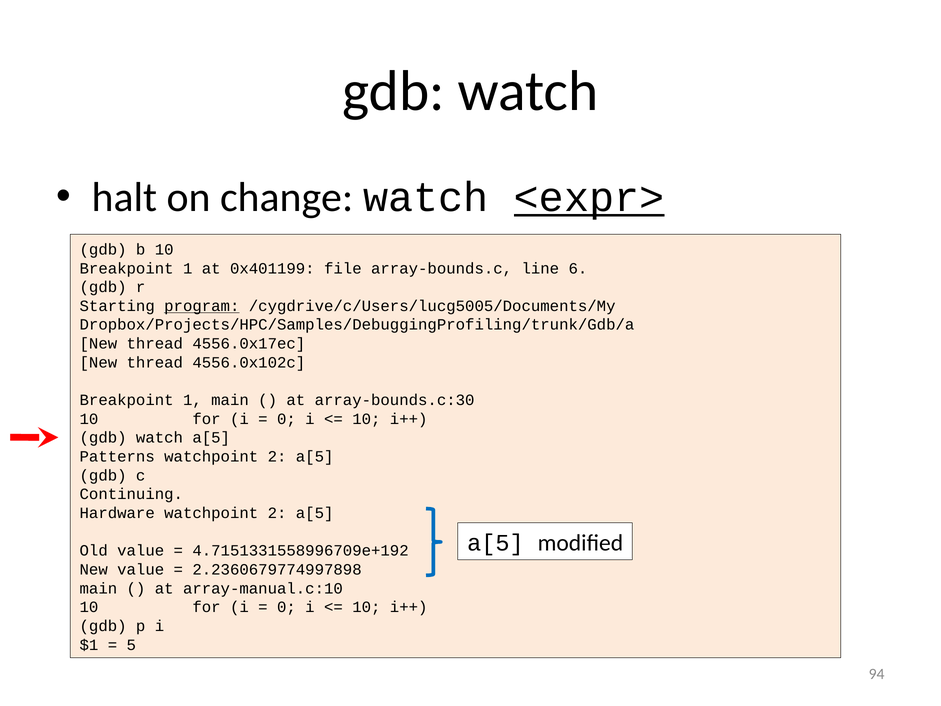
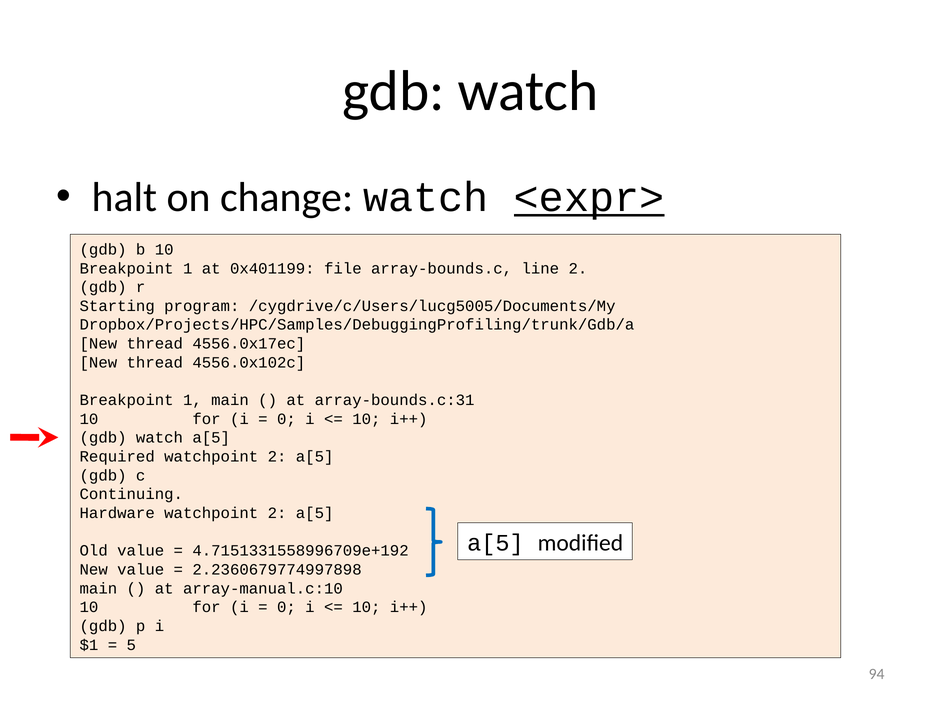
line 6: 6 -> 2 (578, 268)
program underline: present -> none (202, 306)
array-bounds.c:30: array-bounds.c:30 -> array-bounds.c:31 (395, 400)
Patterns: Patterns -> Required (117, 456)
